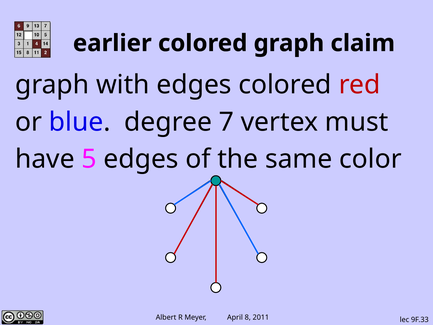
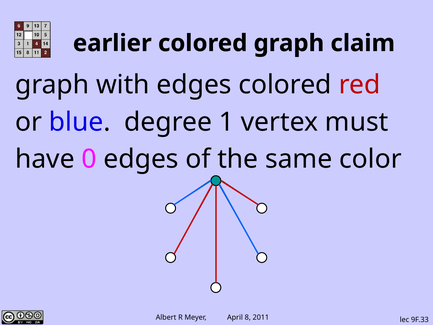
7: 7 -> 1 (226, 122)
5: 5 -> 0 (89, 159)
